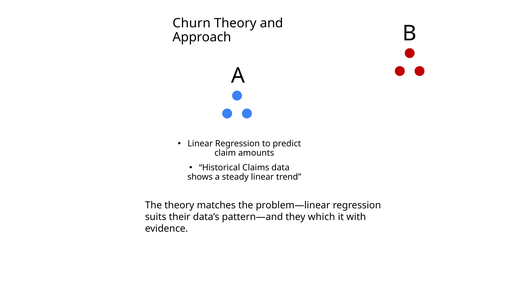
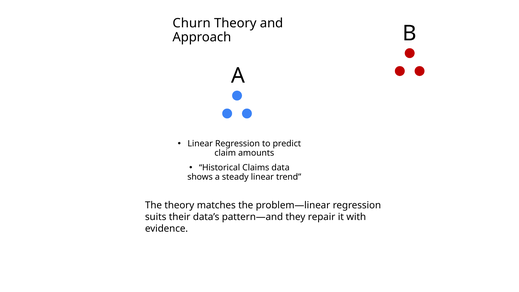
which: which -> repair (322, 217)
